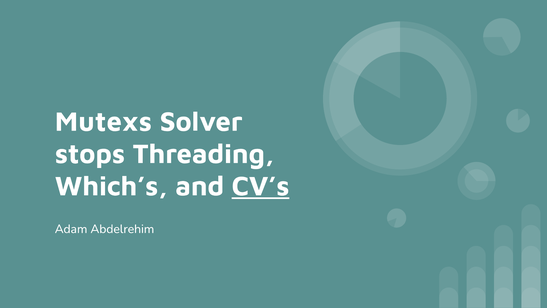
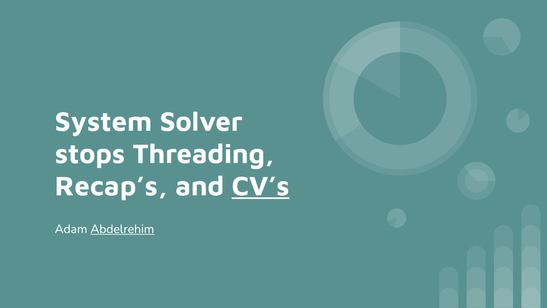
Mutexs: Mutexs -> System (103, 122)
Which’s: Which’s -> Recap’s (111, 186)
Abdelrehim underline: none -> present (122, 229)
